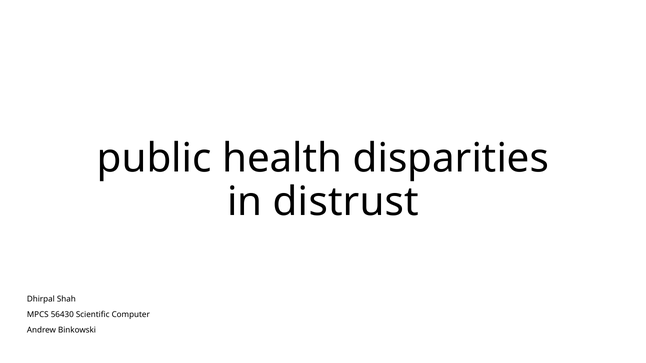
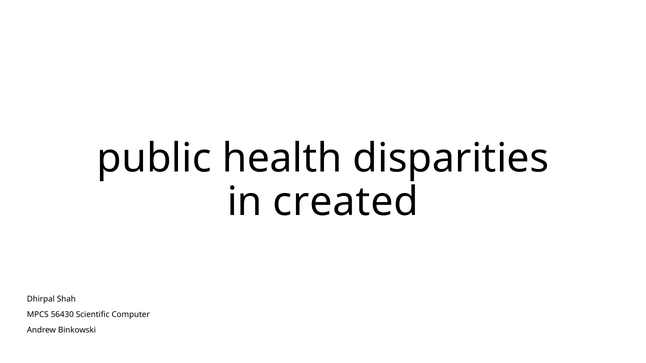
distrust: distrust -> created (346, 202)
